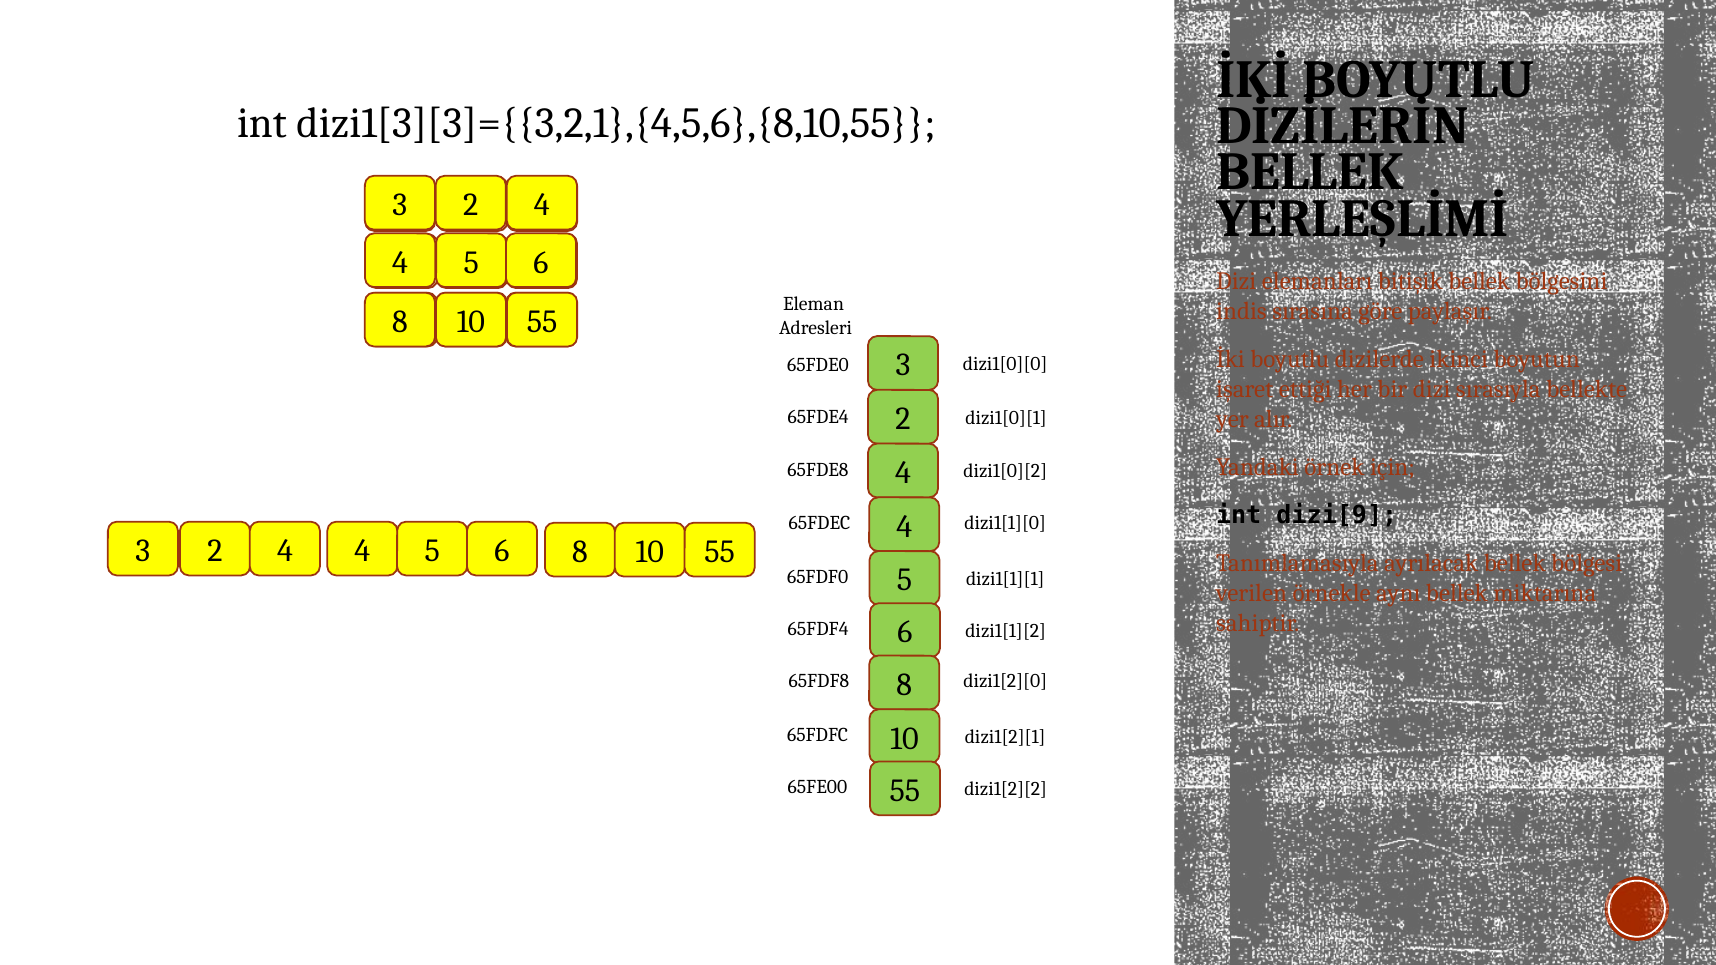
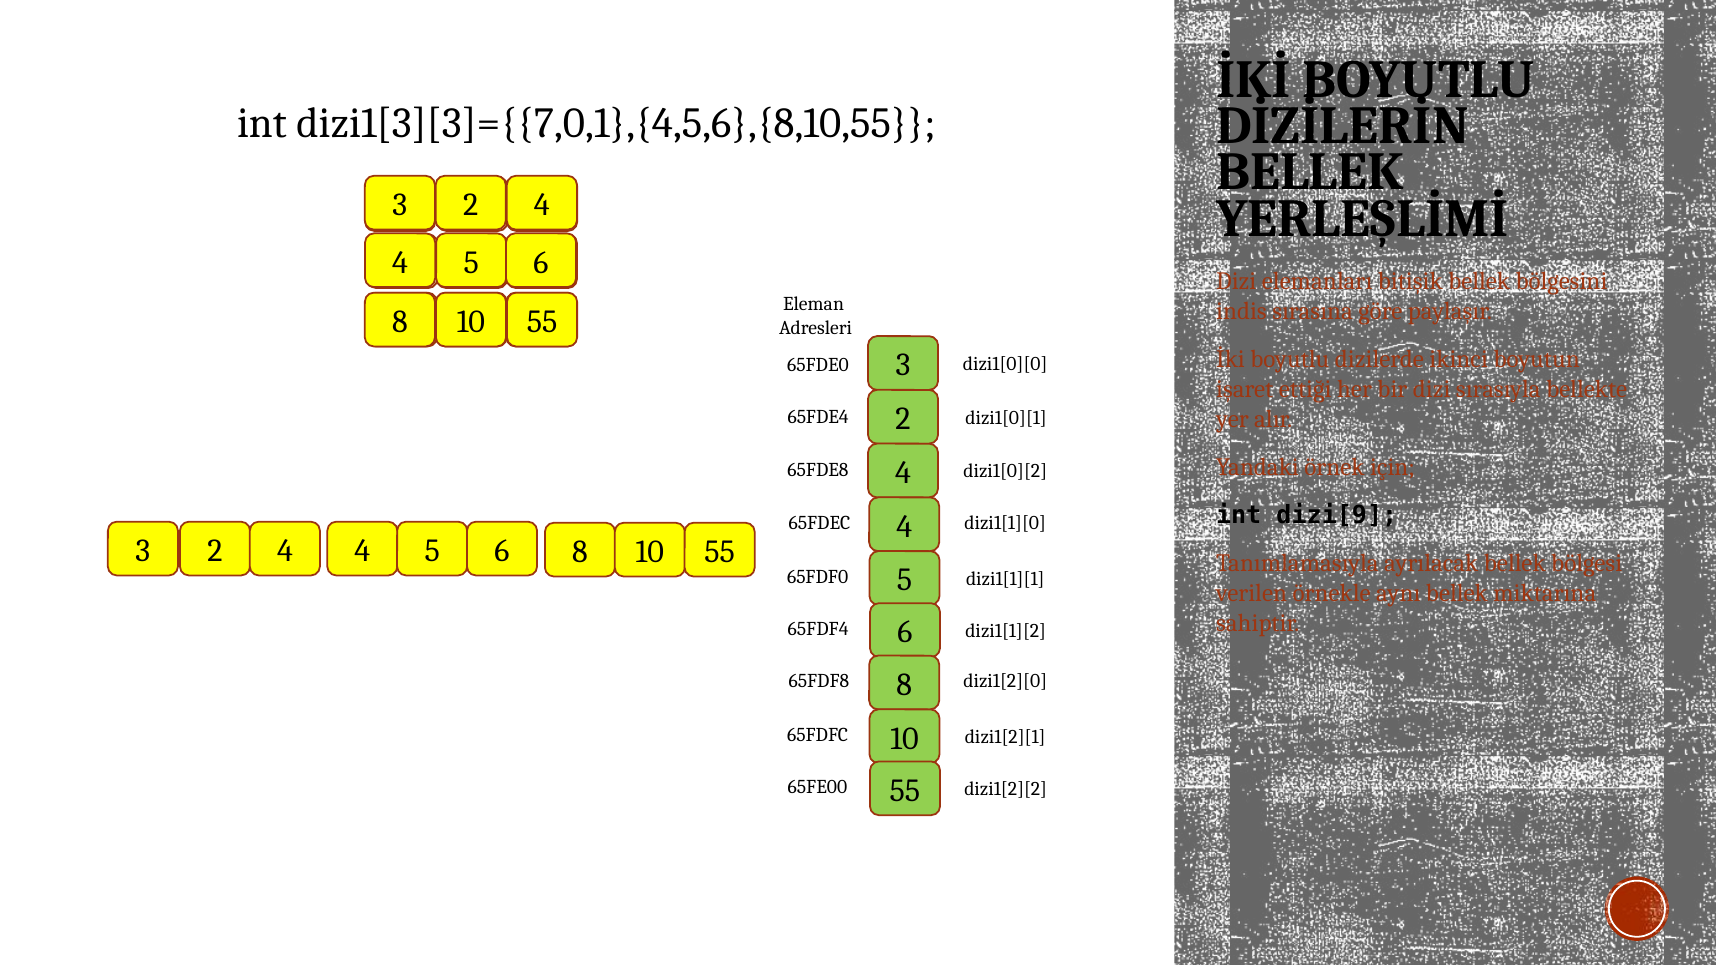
dizi1[3][3]={{3,2,1},{4,5,6},{8,10,55: dizi1[3][3]={{3,2,1},{4,5,6},{8,10,55 -> dizi1[3][3]={{7,0,1},{4,5,6},{8,10,55 (616, 123)
